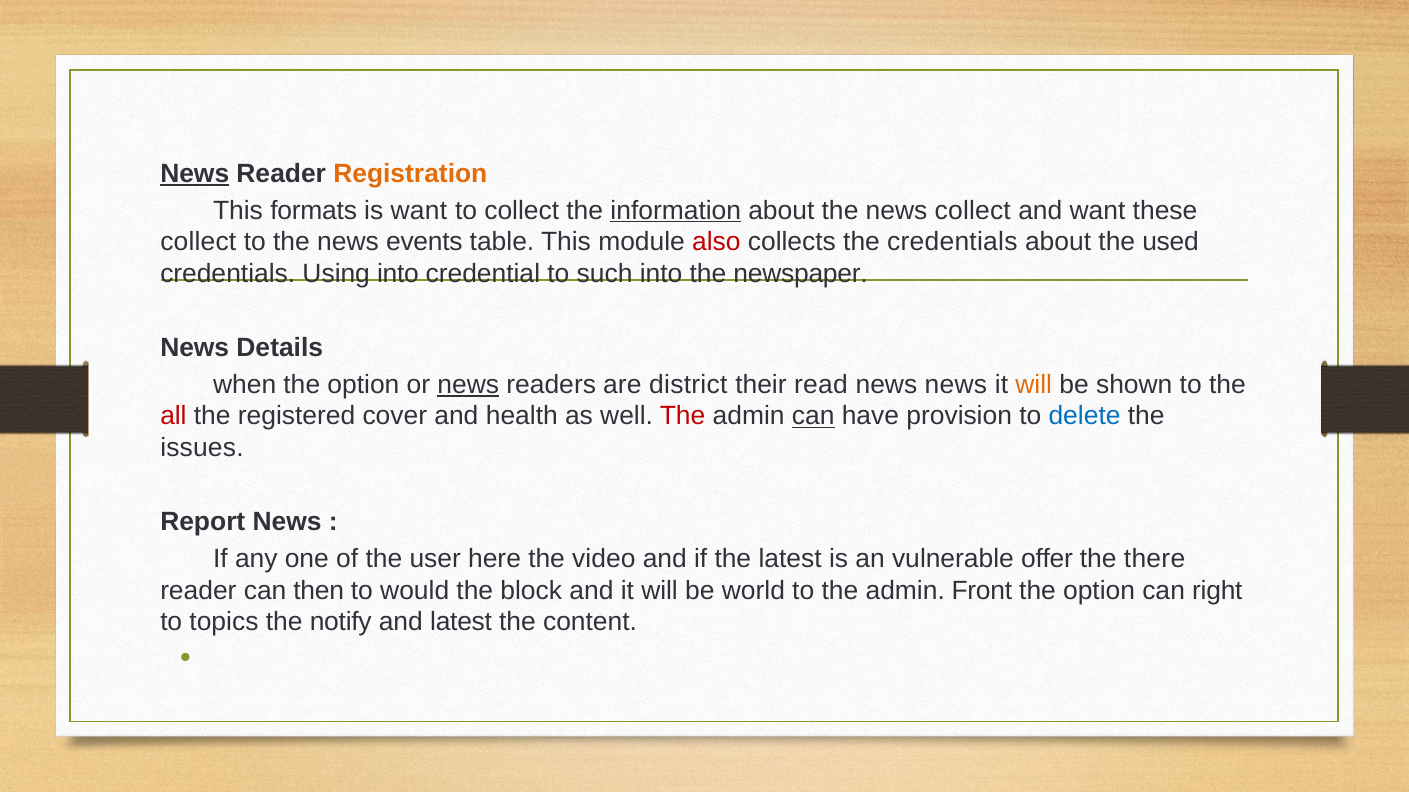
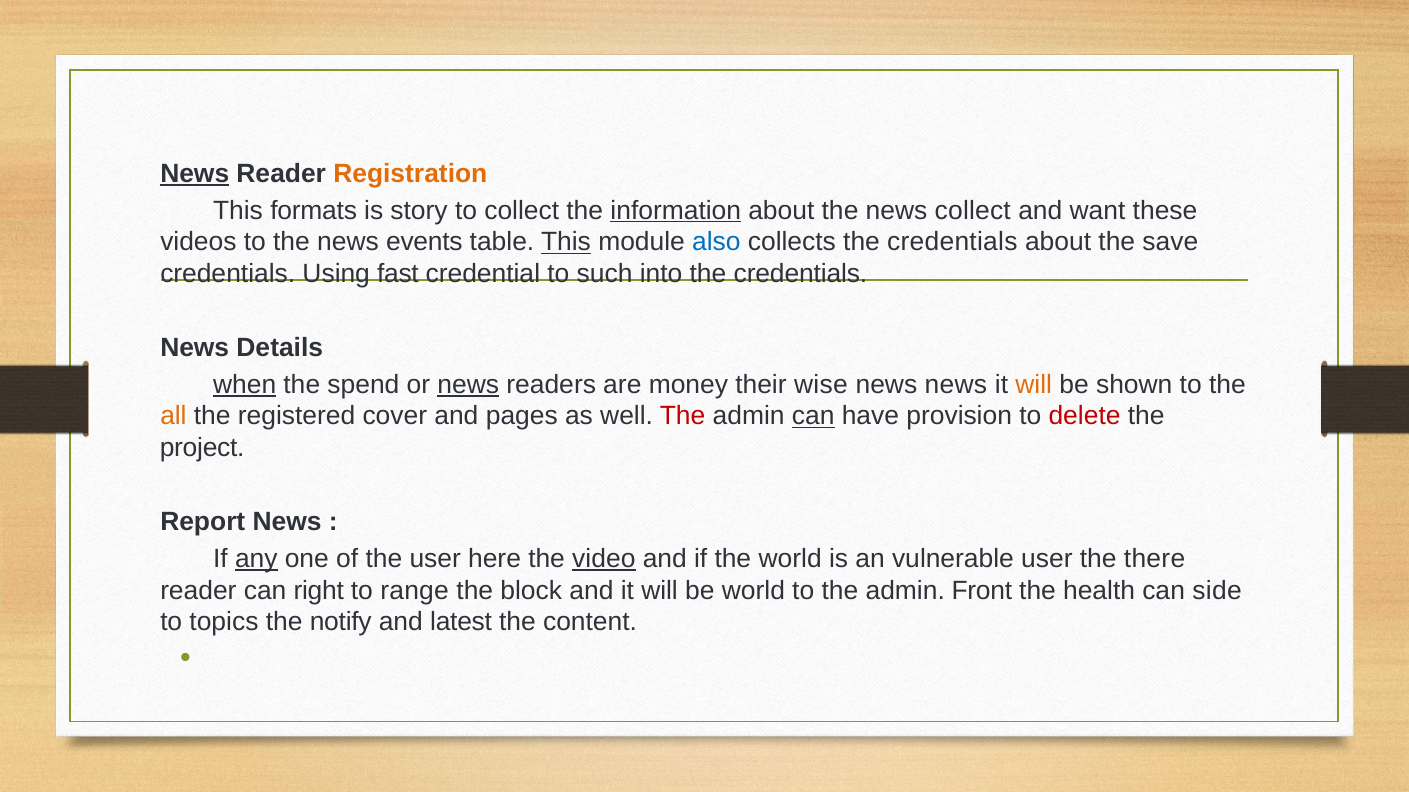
is want: want -> story (419, 210)
collect: collect -> videos (198, 242)
This underline: none -> present (566, 242)
also colour: red -> blue (716, 242)
used: used -> save (1170, 242)
Using into: into -> fast (398, 274)
into the newspaper: newspaper -> credentials (800, 274)
when underline: none -> present (245, 385)
option: option -> spend (363, 385)
district: district -> money (688, 385)
read: read -> wise (821, 385)
all colour: red -> orange (173, 417)
health: health -> pages (522, 417)
delete colour: blue -> red (1085, 417)
issues: issues -> project (202, 448)
any underline: none -> present (256, 559)
video underline: none -> present (604, 559)
the latest: latest -> world (790, 559)
vulnerable offer: offer -> user (1047, 559)
then: then -> right (319, 591)
would: would -> range (415, 591)
option: option -> health (1099, 591)
right: right -> side (1217, 591)
